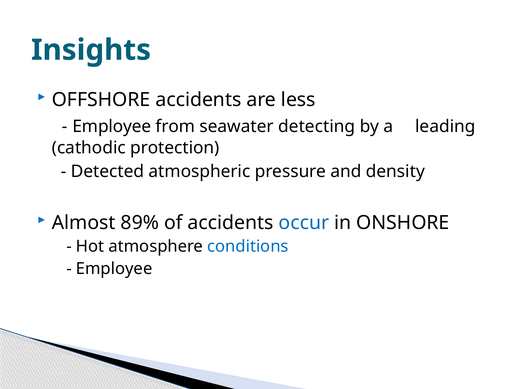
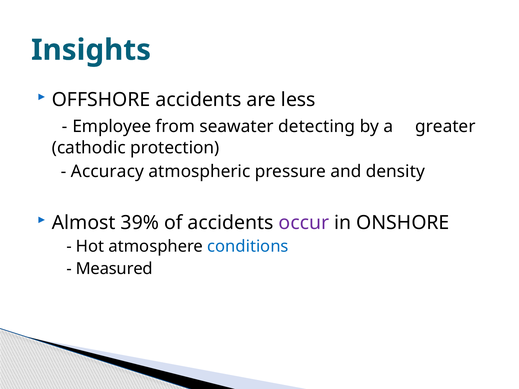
leading: leading -> greater (445, 127)
Detected: Detected -> Accuracy (107, 172)
89%: 89% -> 39% (140, 223)
occur colour: blue -> purple (304, 223)
Employee: Employee -> Measured (114, 269)
